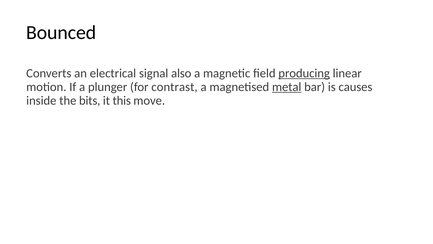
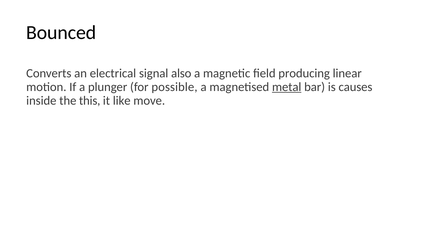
producing underline: present -> none (304, 73)
contrast: contrast -> possible (174, 87)
bits: bits -> this (90, 100)
this: this -> like (122, 100)
